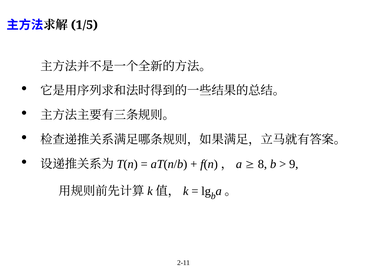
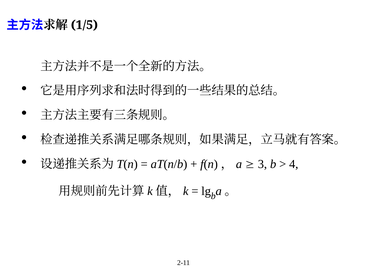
8: 8 -> 3 (262, 164)
9: 9 -> 4 (294, 164)
